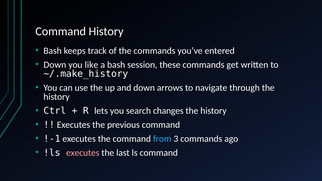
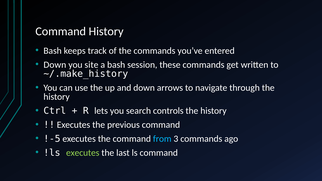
like: like -> site (91, 65)
changes: changes -> controls (168, 111)
!-1: !-1 -> !-5 (52, 139)
executes colour: pink -> light green (83, 153)
